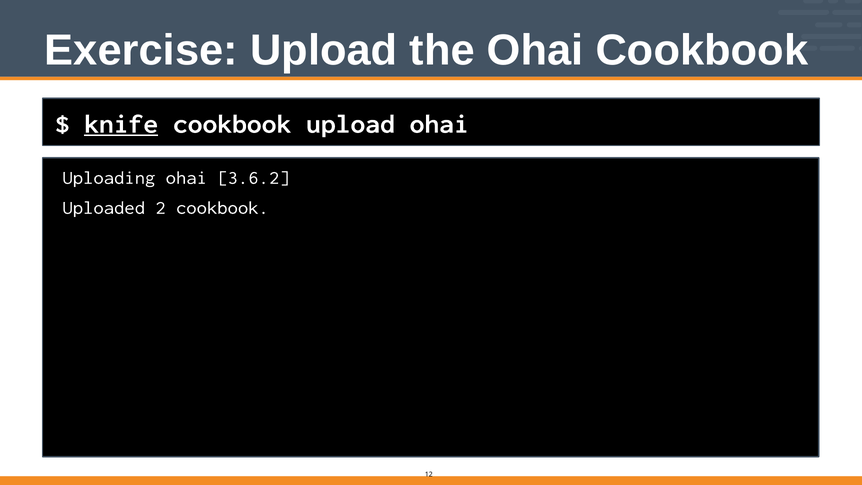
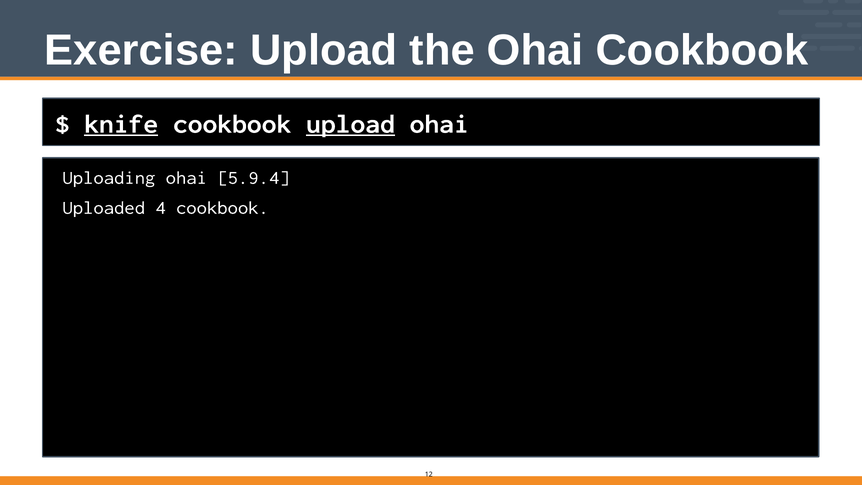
upload underline: none -> present (350, 124)
3.6.2: 3.6.2 -> 5.9.4 (253, 178)
2: 2 -> 4 (161, 208)
